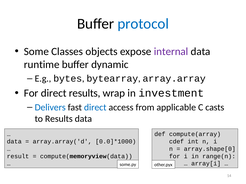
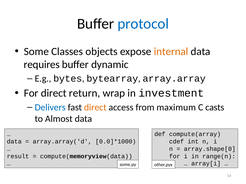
internal colour: purple -> orange (171, 52)
runtime: runtime -> requires (42, 65)
direct results: results -> return (85, 93)
direct colour: blue -> orange (95, 108)
applicable: applicable -> maximum (176, 108)
to Results: Results -> Almost (59, 119)
